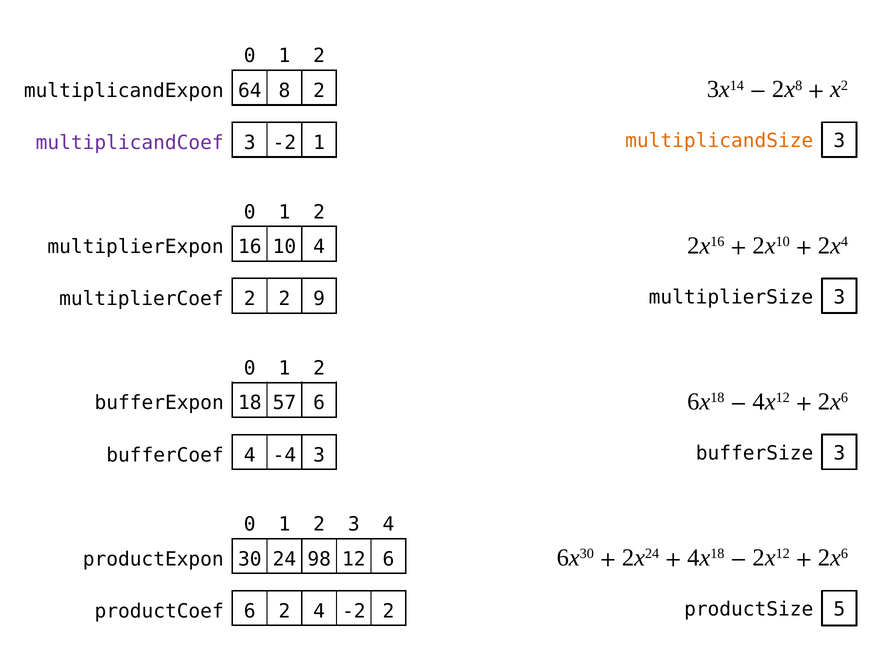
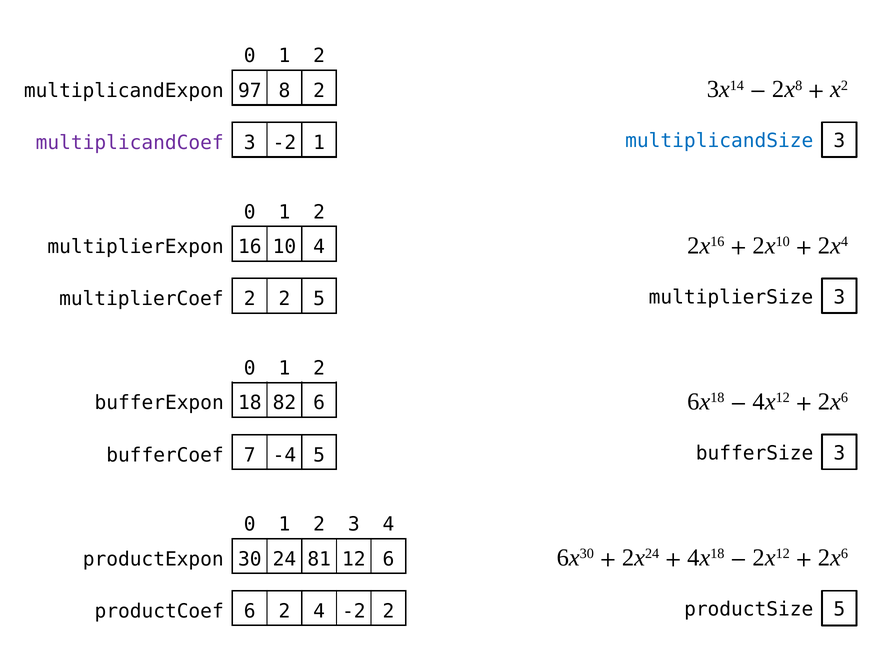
64: 64 -> 97 (250, 91)
multiplicandSize colour: orange -> blue (719, 141)
2 9: 9 -> 5 (319, 299)
57: 57 -> 82 (284, 403)
bufferCoef 4: 4 -> 7 (250, 455)
-4 3: 3 -> 5 (319, 455)
98: 98 -> 81 (319, 559)
